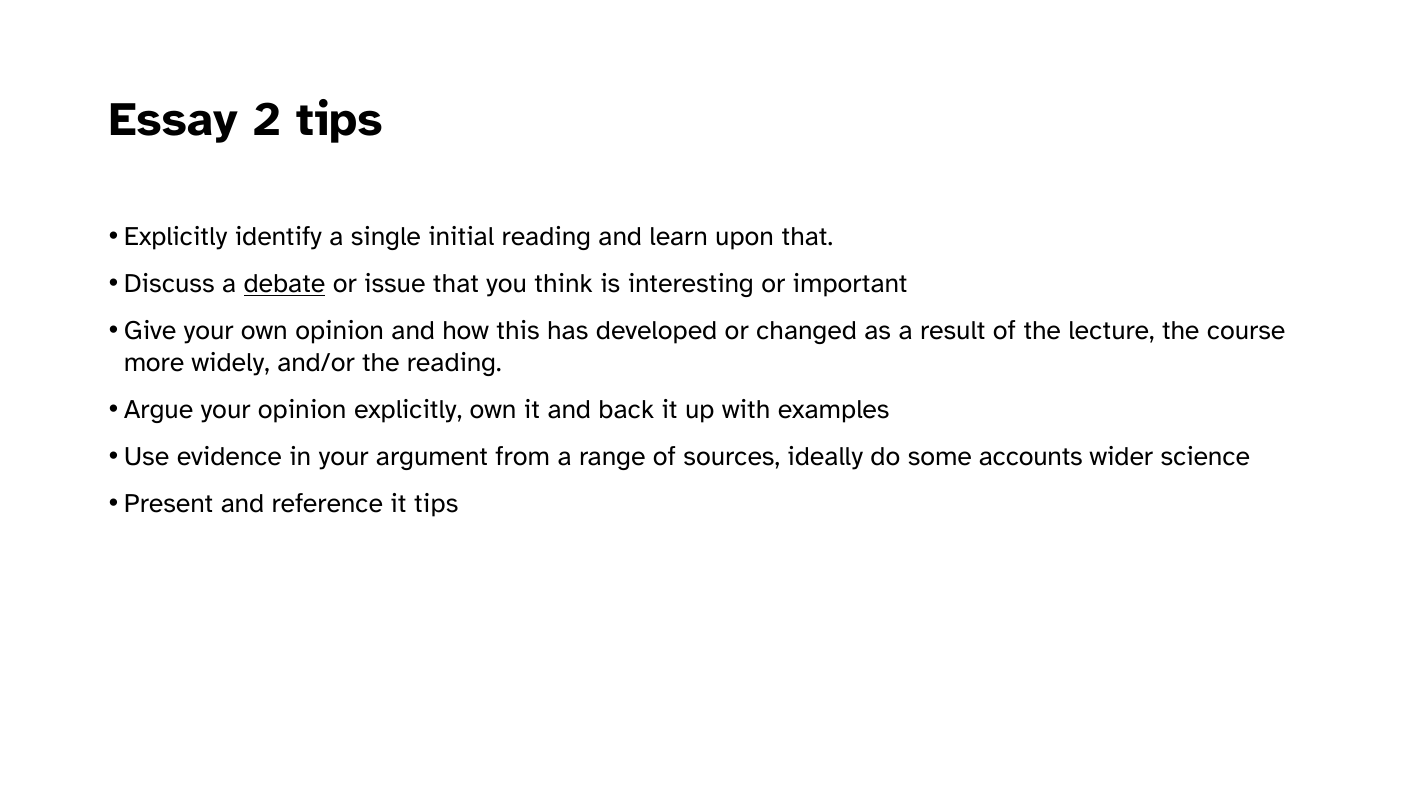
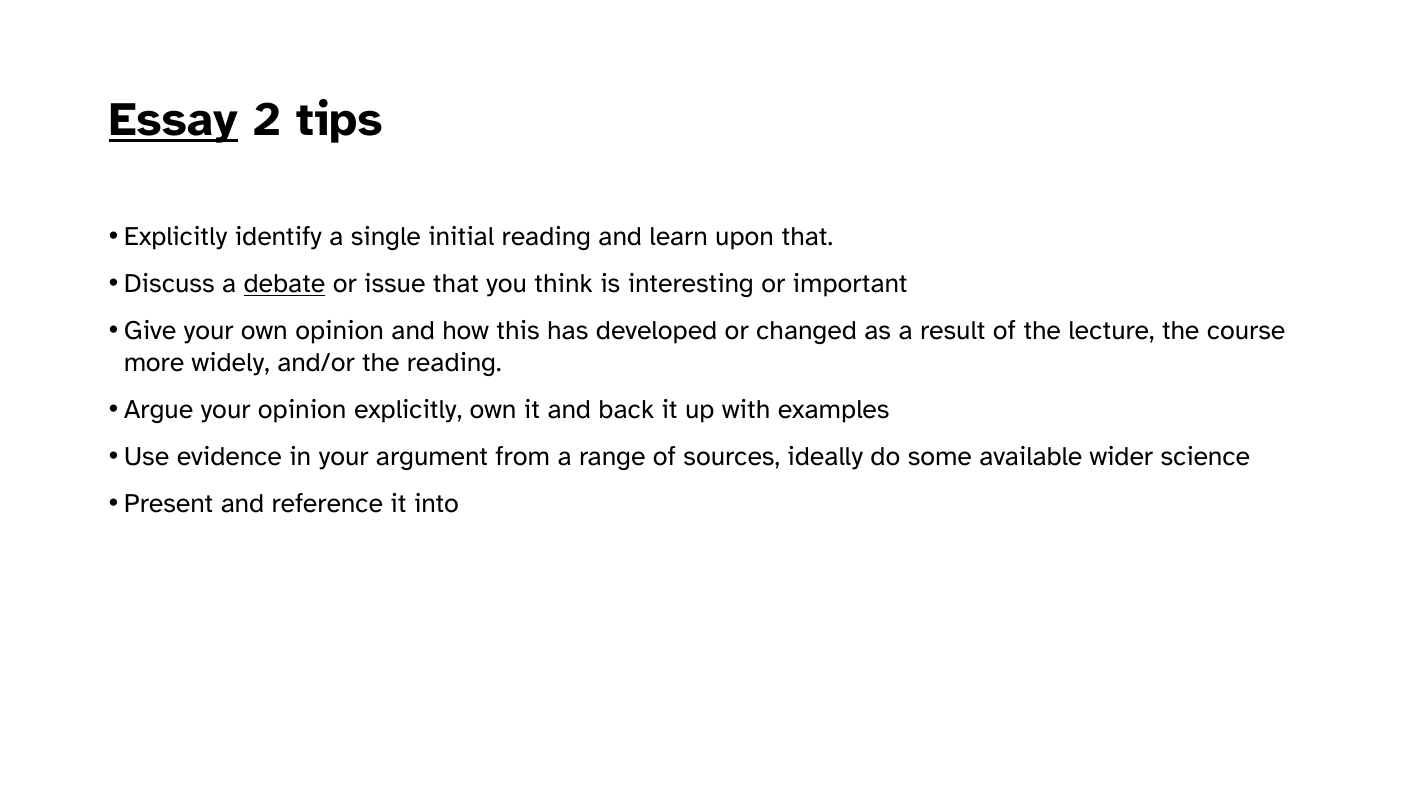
Essay underline: none -> present (173, 120)
accounts: accounts -> available (1031, 457)
it tips: tips -> into (436, 504)
